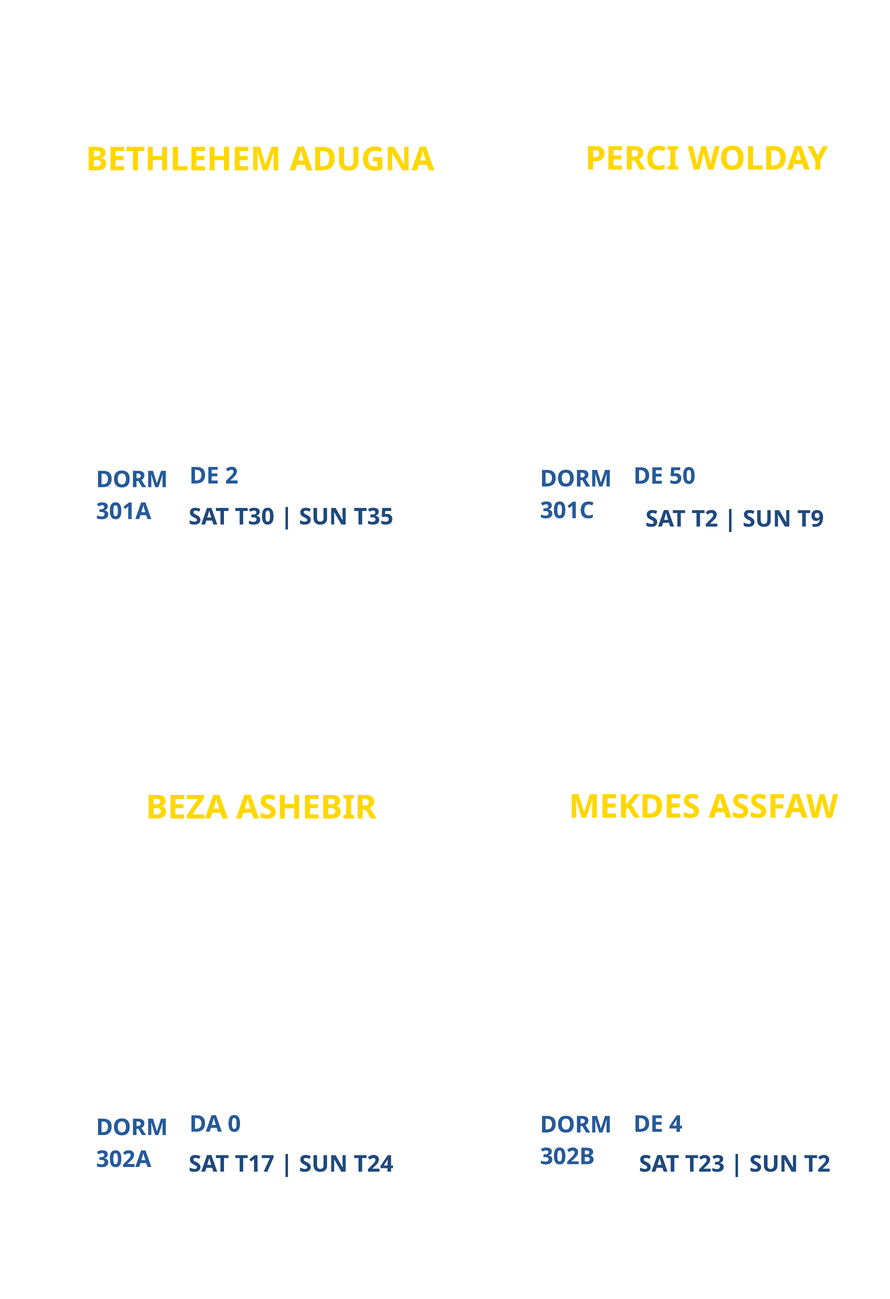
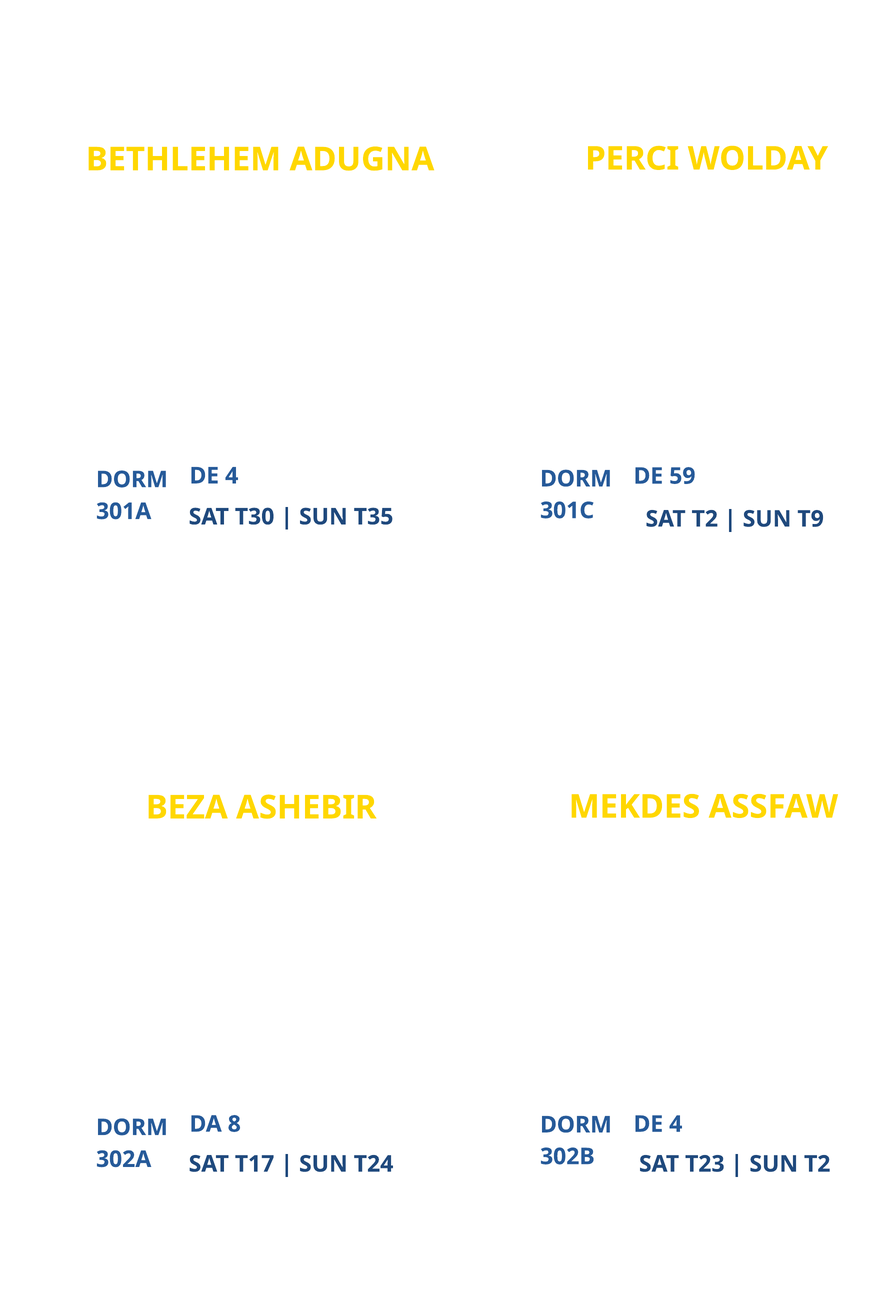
2: 2 -> 4 (232, 476)
50: 50 -> 59 (682, 476)
0: 0 -> 8 (234, 1125)
